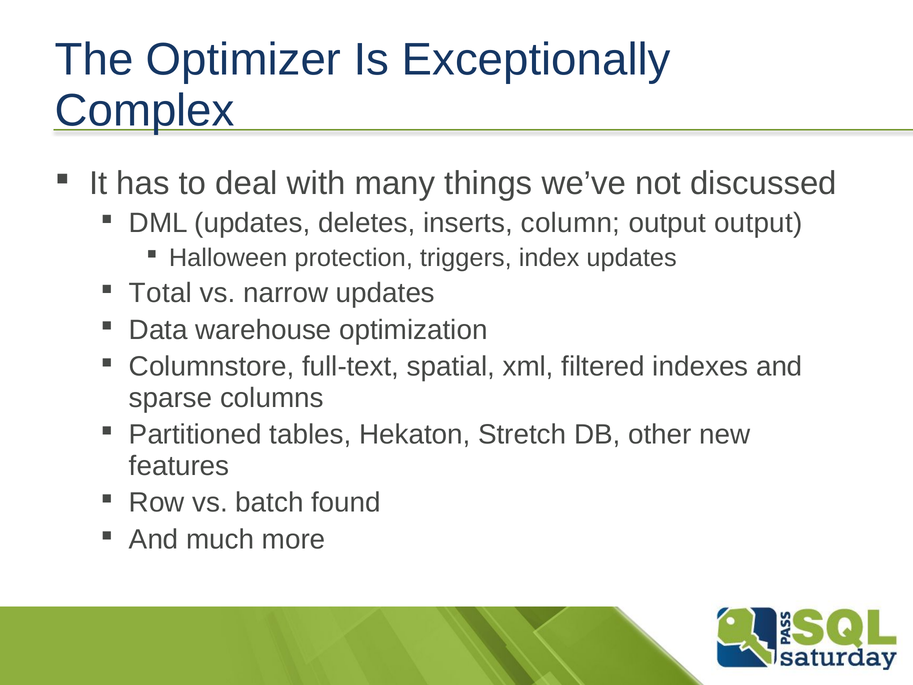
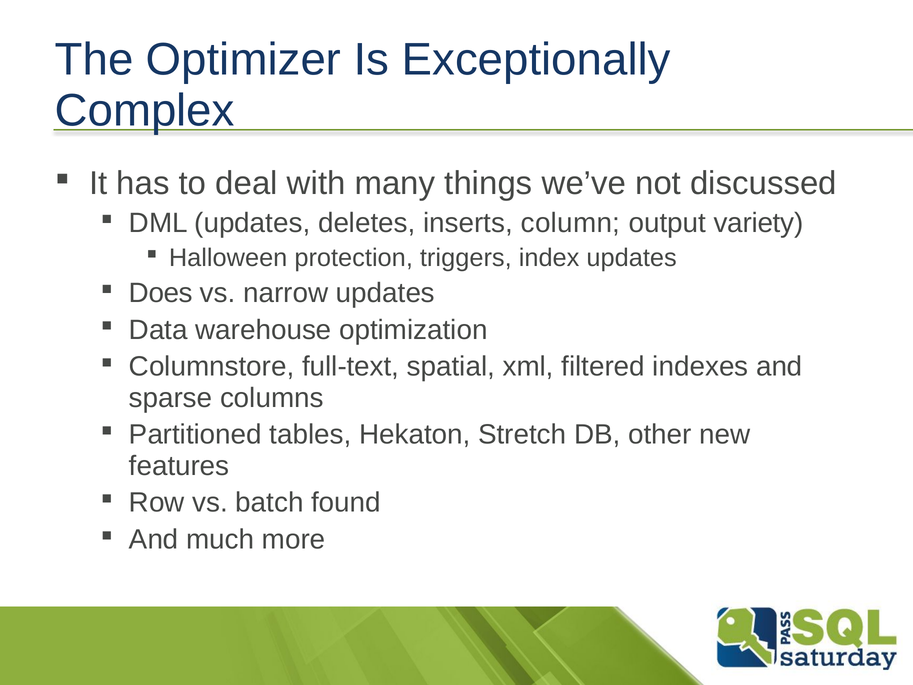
output output: output -> variety (759, 223)
Total: Total -> Does (161, 293)
